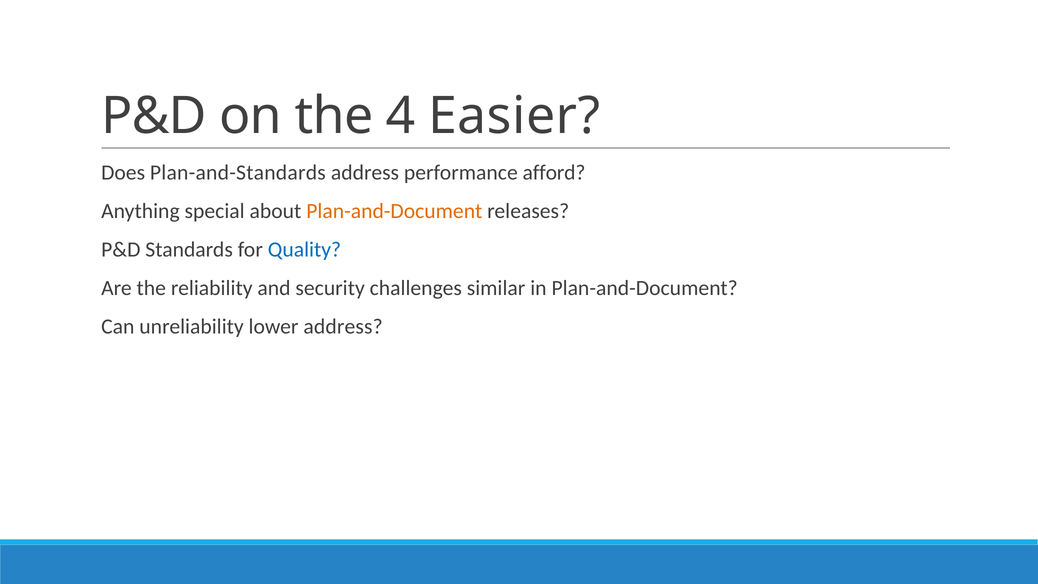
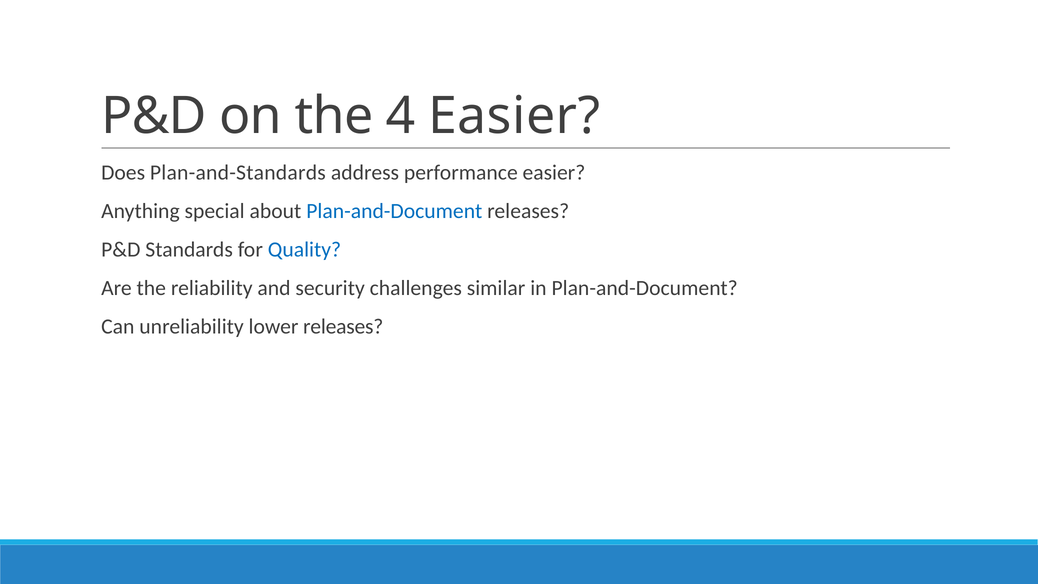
performance afford: afford -> easier (554, 173)
Plan-and-Document colour: orange -> blue (394, 211)
lower address: address -> releases (343, 327)
